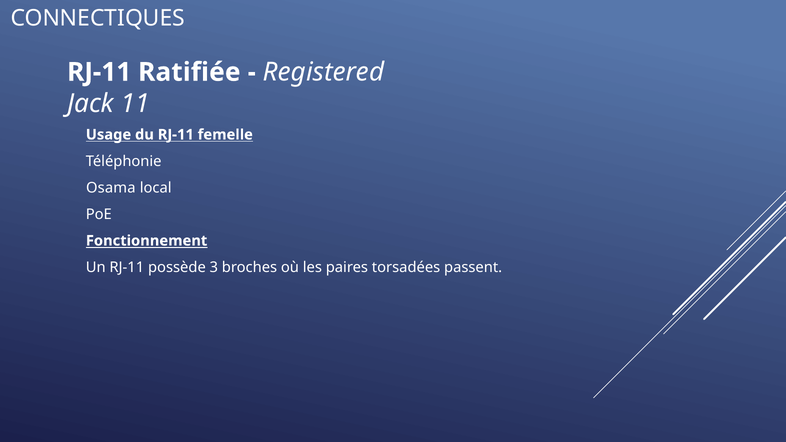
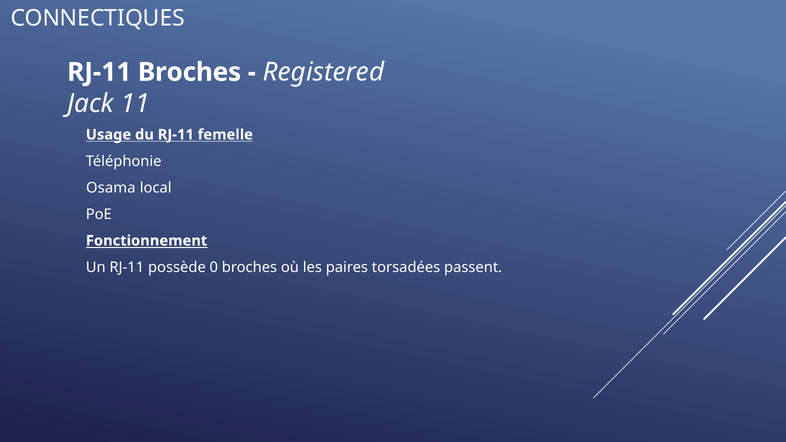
RJ-11 Ratifiée: Ratifiée -> Broches (190, 72)
3: 3 -> 0 (214, 267)
